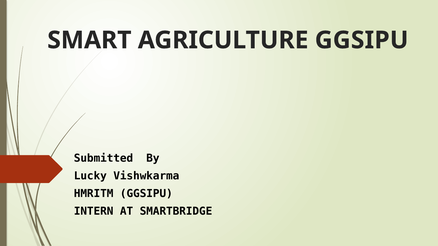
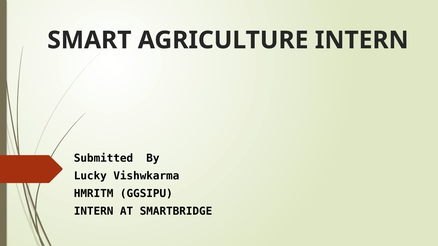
AGRICULTURE GGSIPU: GGSIPU -> INTERN (362, 40)
